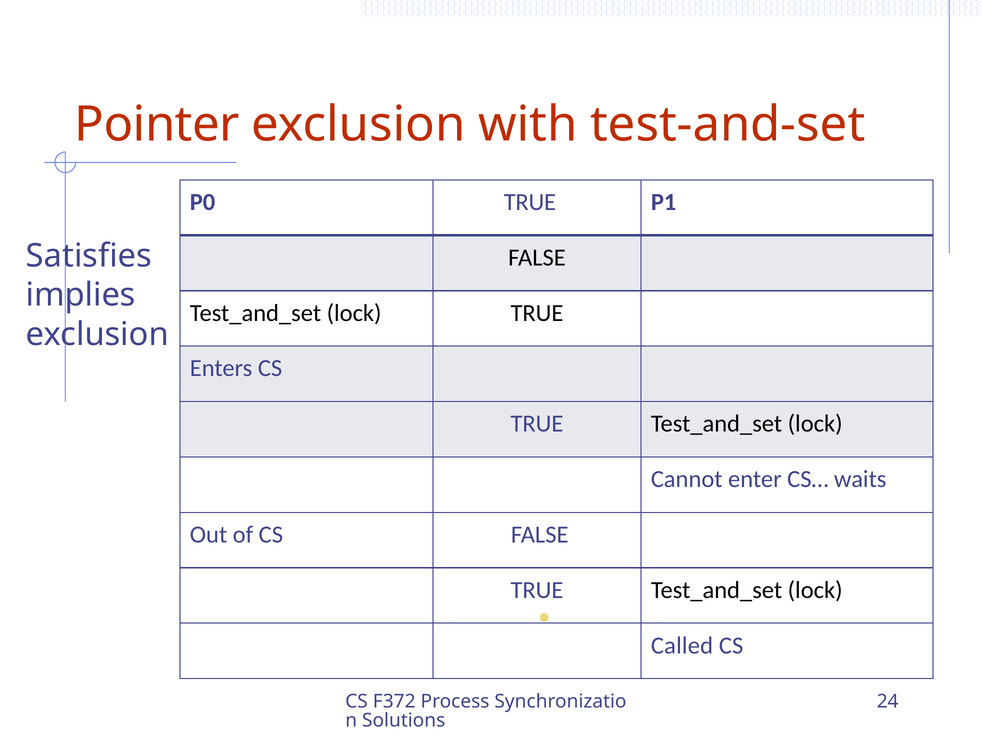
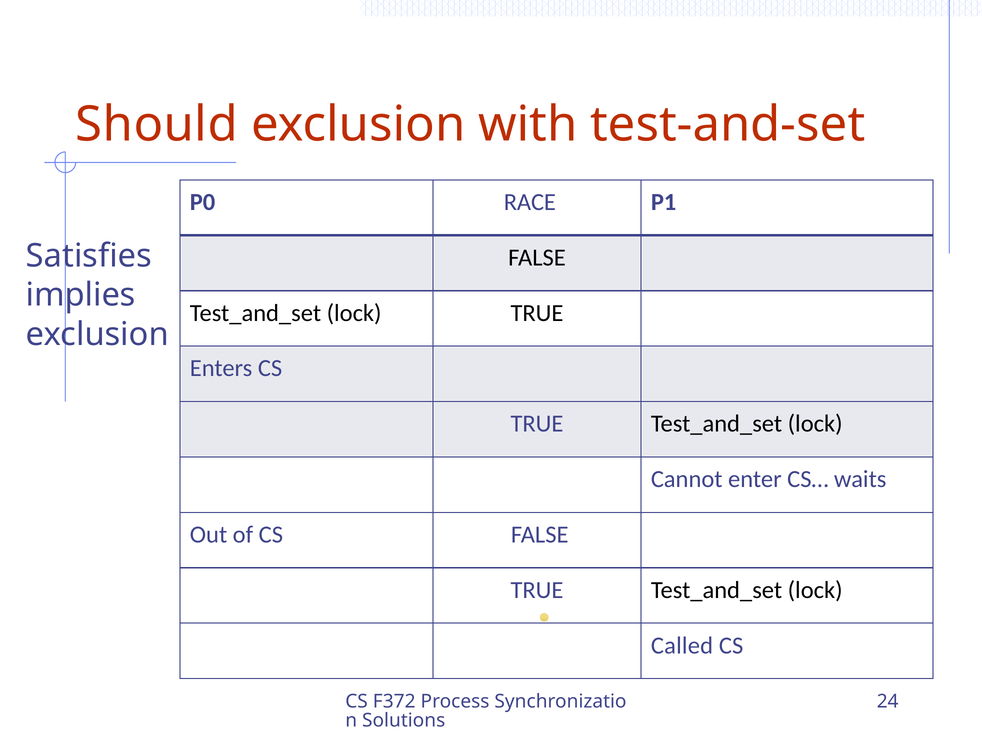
Pointer: Pointer -> Should (157, 125)
P0 TRUE: TRUE -> RACE (530, 202)
